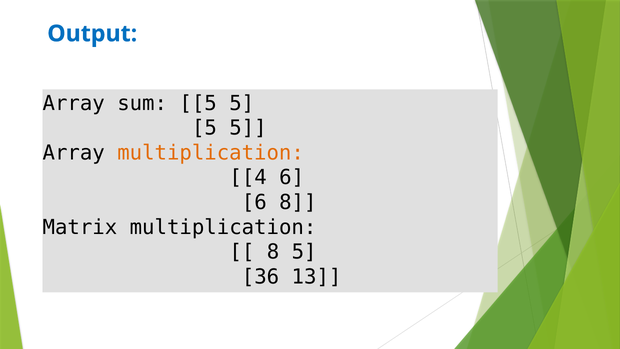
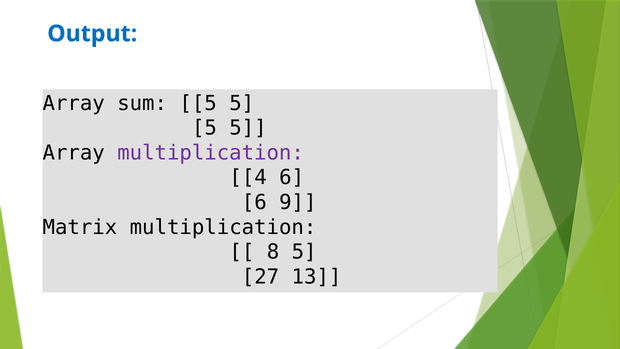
multiplication colour: orange -> purple (211, 153)
6 8: 8 -> 9 (298, 202)
36: 36 -> 27 (261, 277)
